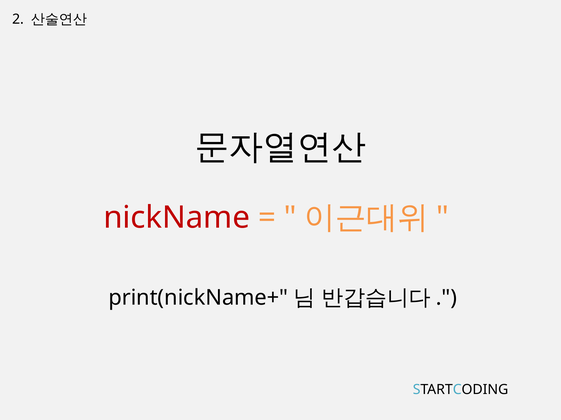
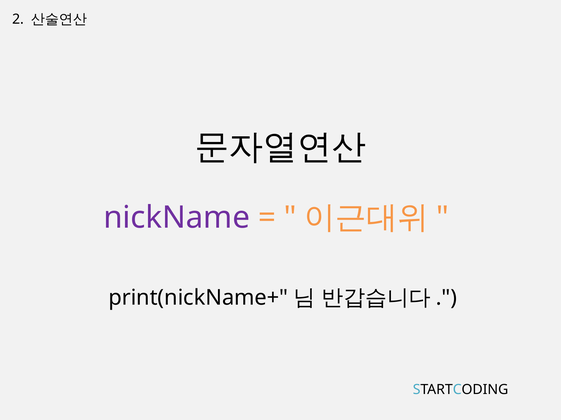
nickName colour: red -> purple (177, 218)
